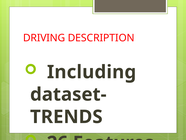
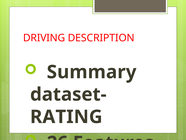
Including: Including -> Summary (92, 72)
TRENDS: TRENDS -> RATING (66, 116)
